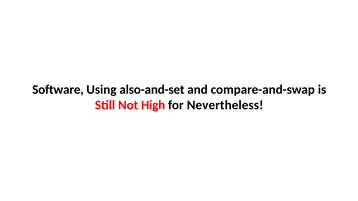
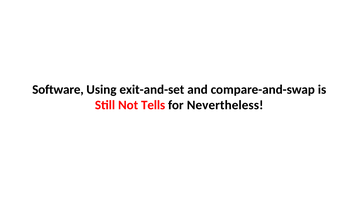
also-and-set: also-and-set -> exit-and-set (152, 90)
High: High -> Tells (153, 105)
